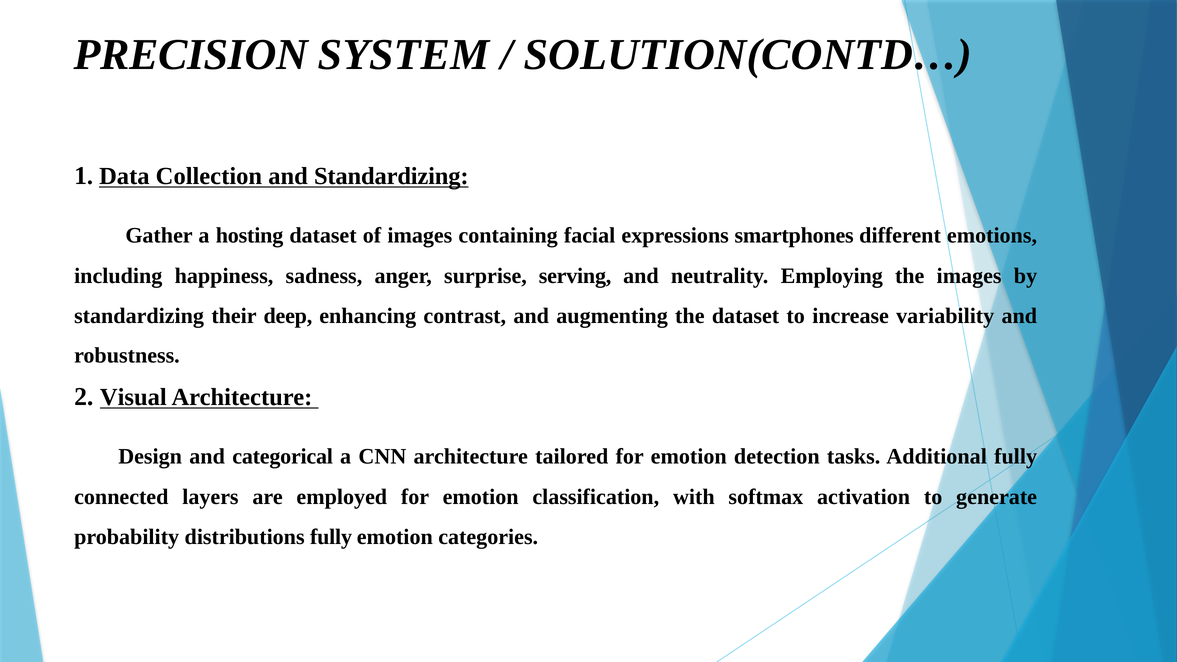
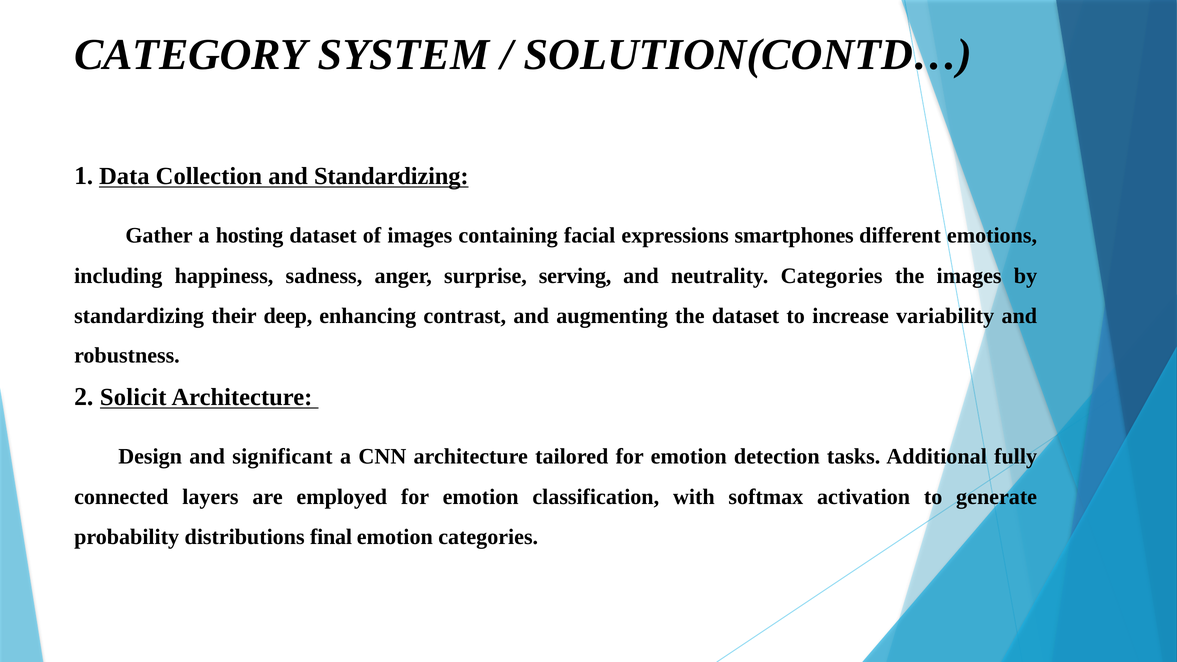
PRECISION: PRECISION -> CATEGORY (191, 54)
neutrality Employing: Employing -> Categories (832, 276)
Visual: Visual -> Solicit (133, 397)
categorical: categorical -> significant (282, 457)
distributions fully: fully -> final (331, 537)
